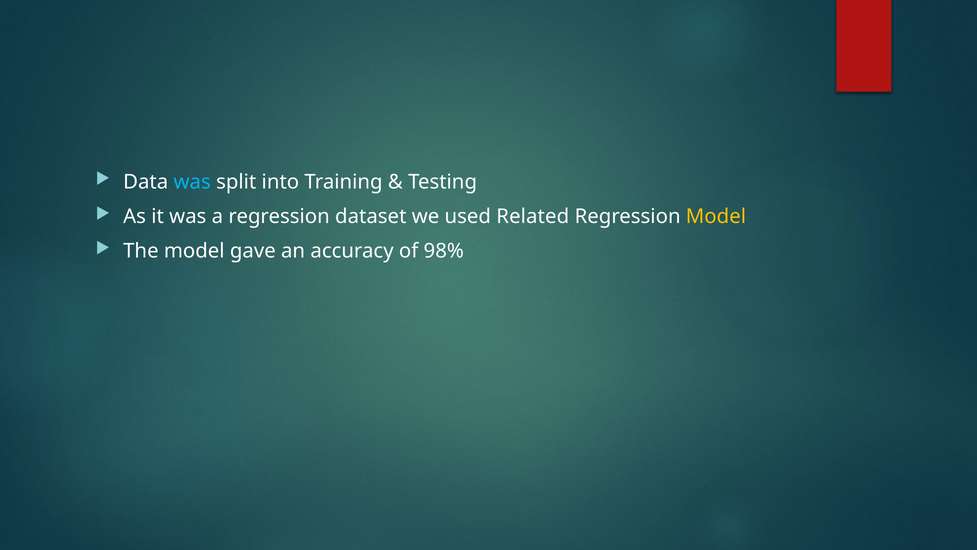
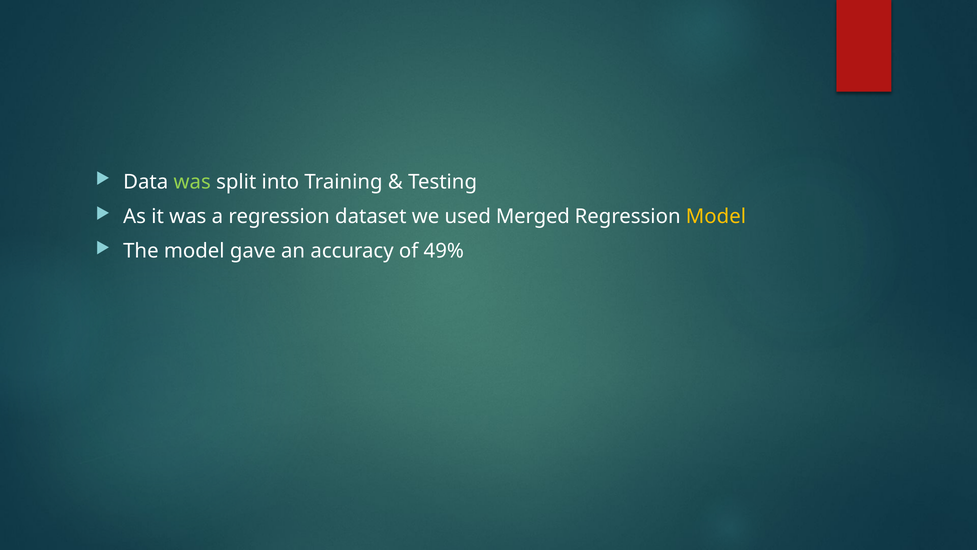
was colour: light blue -> light green (192, 182)
Related: Related -> Merged (533, 216)
98%: 98% -> 49% (444, 251)
